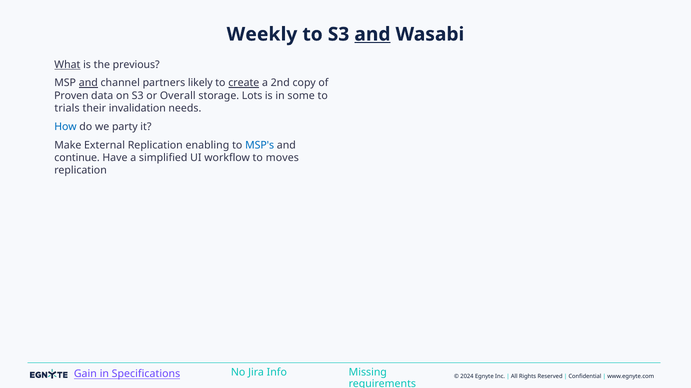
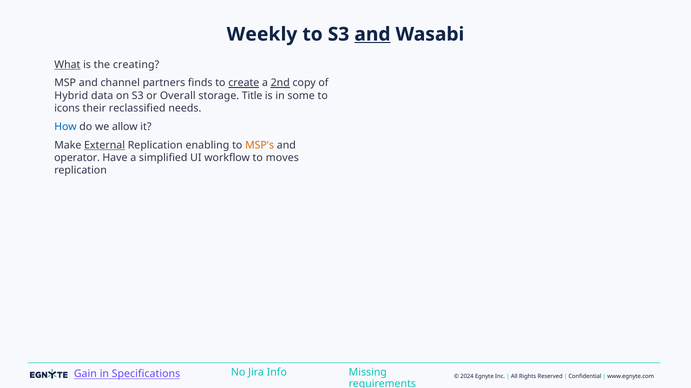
previous: previous -> creating (136, 65)
and underline: present -> none (88, 83)
likely: likely -> finds (200, 83)
2nd underline: none -> present (280, 83)
Proven: Proven -> Hybrid (71, 96)
Lots: Lots -> Title (252, 96)
trials: trials -> icons (67, 108)
invalidation: invalidation -> reclassified (137, 108)
party: party -> allow (125, 127)
External underline: none -> present (105, 145)
MSP's colour: blue -> orange (260, 145)
continue: continue -> operator (77, 158)
